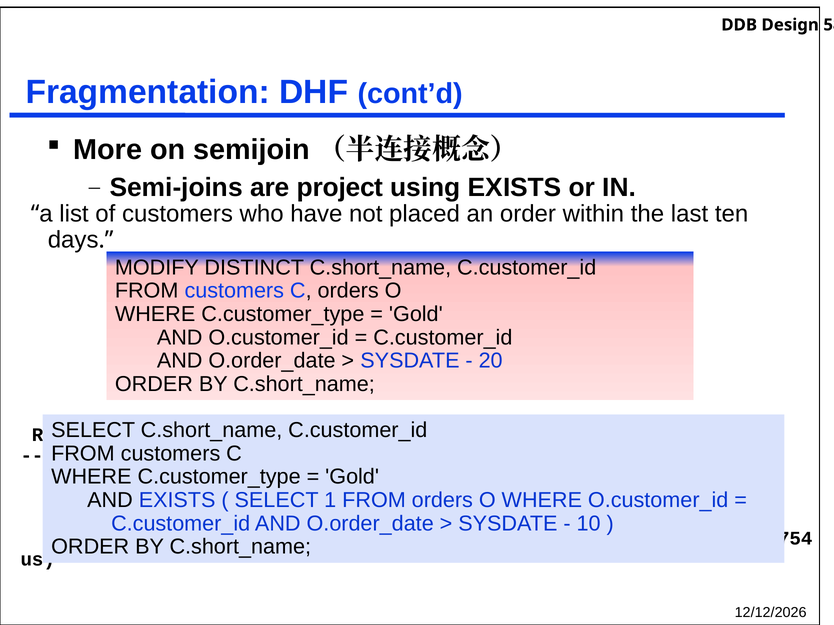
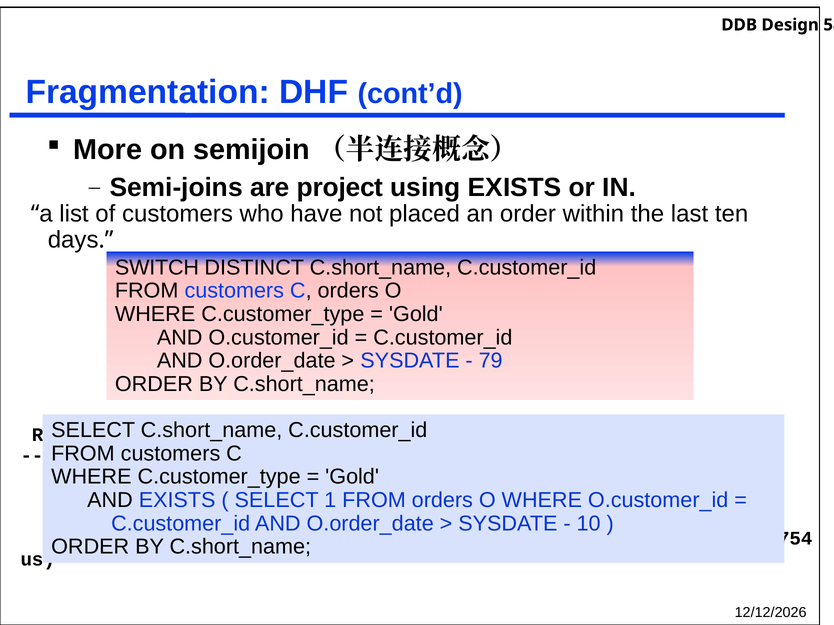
MODIFY: MODIFY -> SWITCH (157, 268)
20: 20 -> 79 (491, 361)
